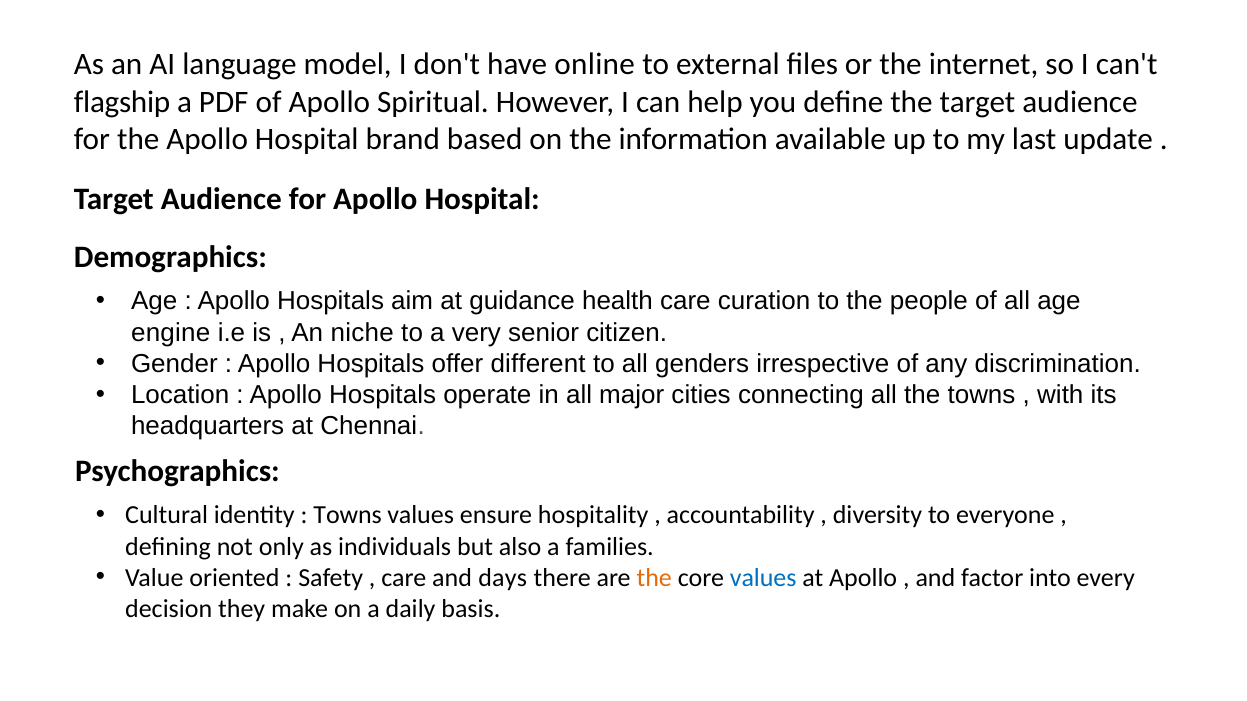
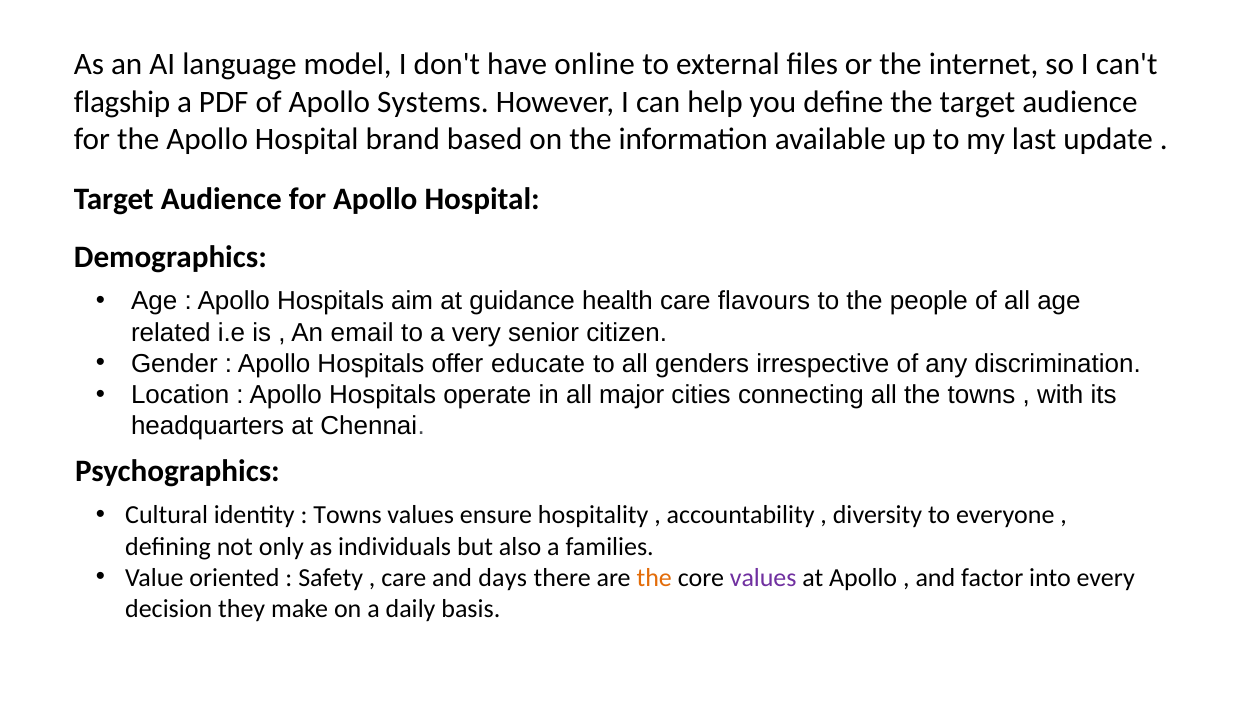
Spiritual: Spiritual -> Systems (433, 102)
curation: curation -> flavours (764, 302)
engine: engine -> related (171, 333)
niche: niche -> email (362, 333)
different: different -> educate (538, 364)
values colour: blue -> purple (763, 578)
